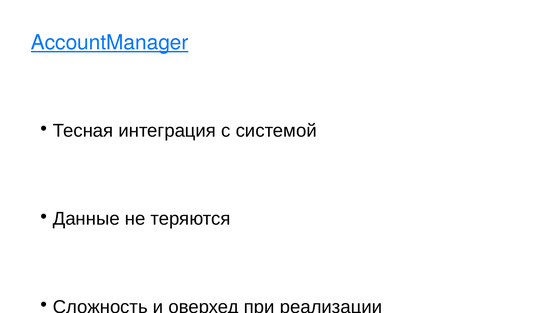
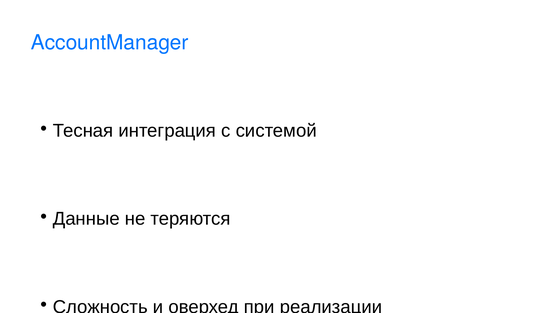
AccountManager underline: present -> none (110, 43)
